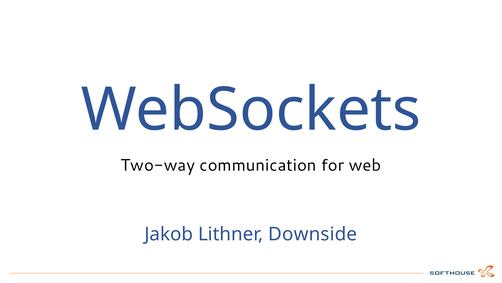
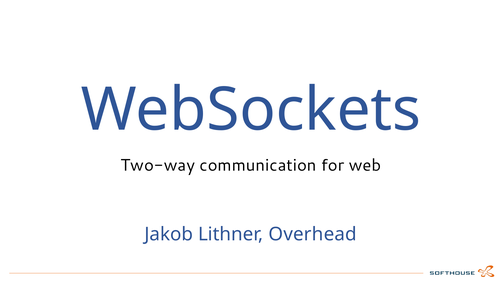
Downside: Downside -> Overhead (313, 234)
